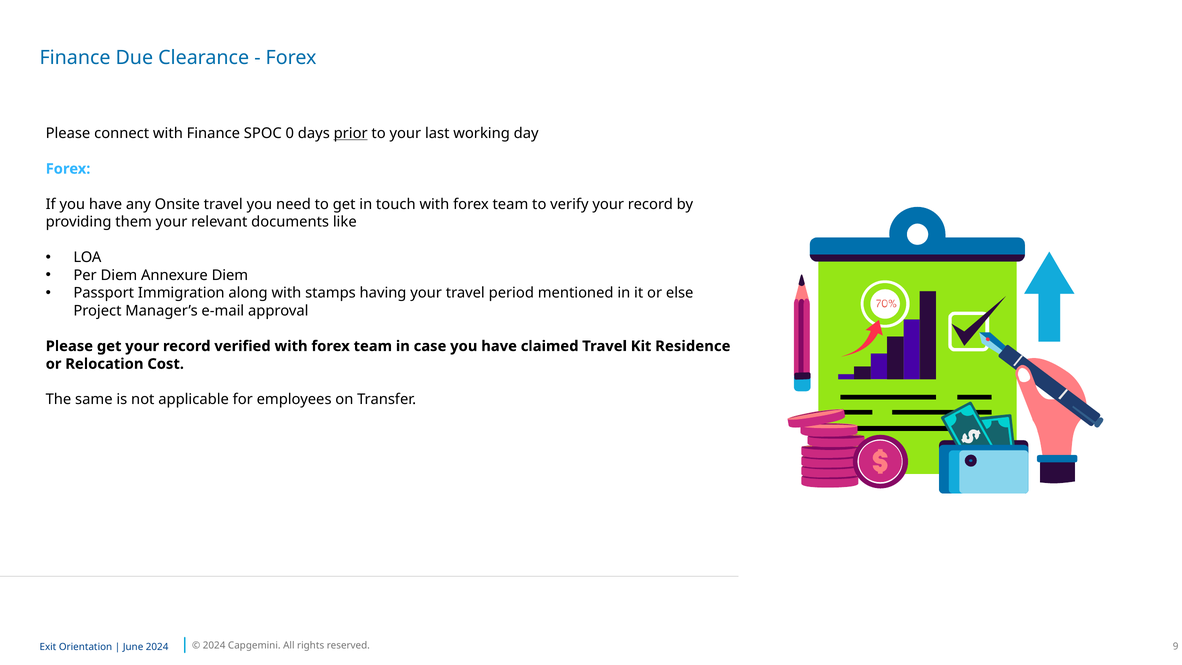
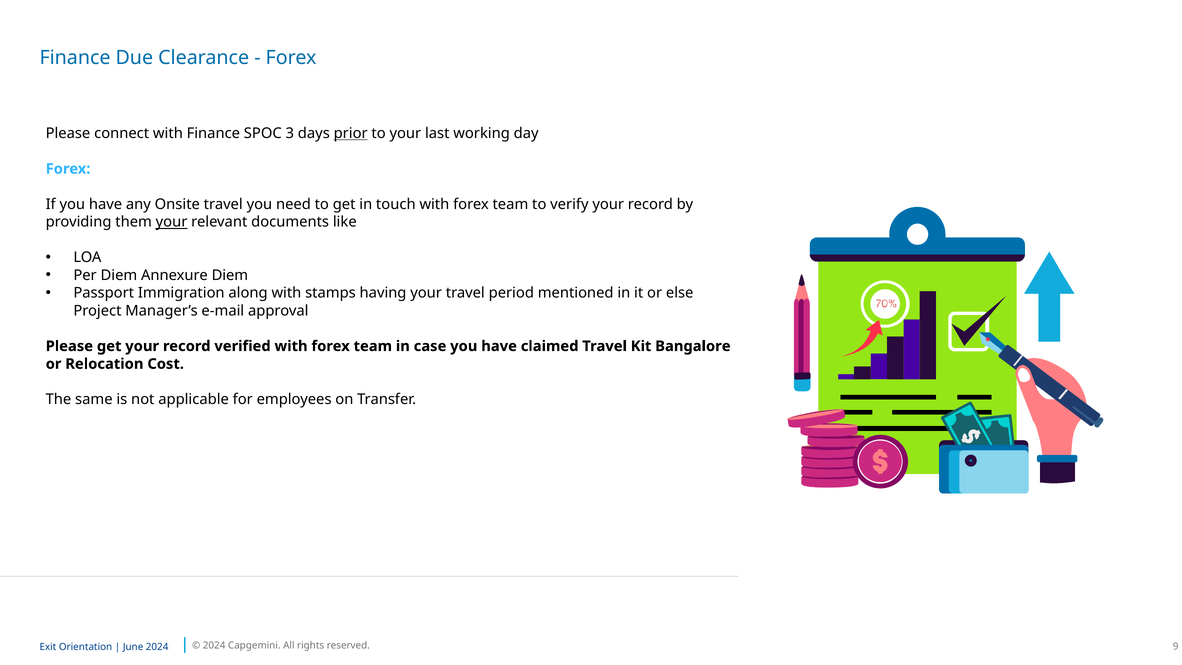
0: 0 -> 3 (290, 133)
your underline: none -> present (172, 222)
Residence: Residence -> Bangalore (693, 346)
